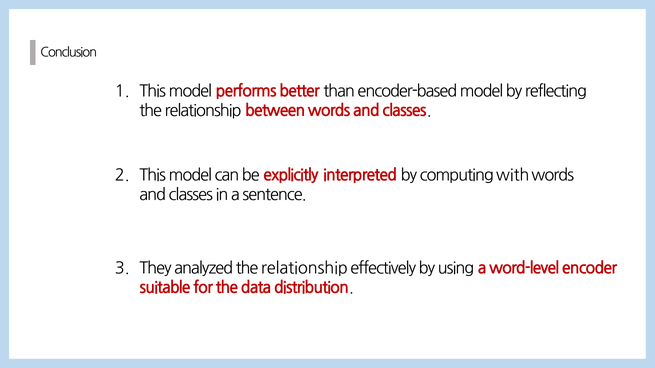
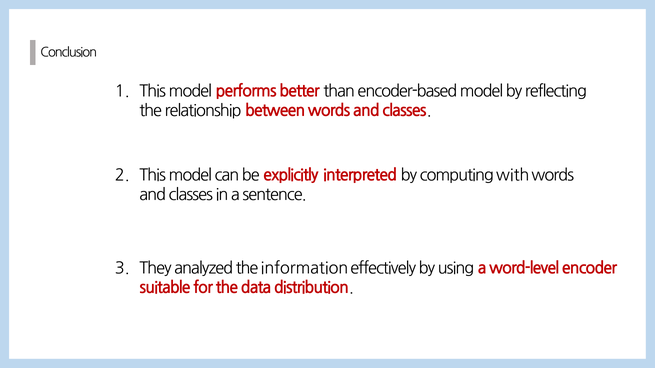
analyzed the relationship: relationship -> information (304, 268)
